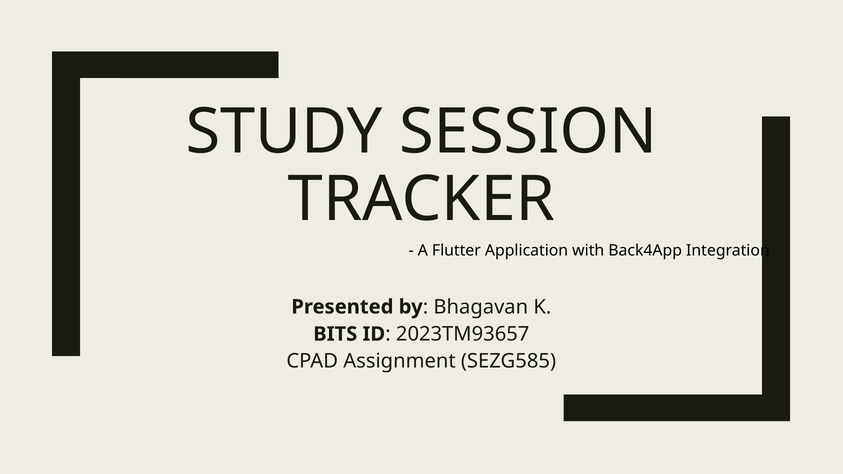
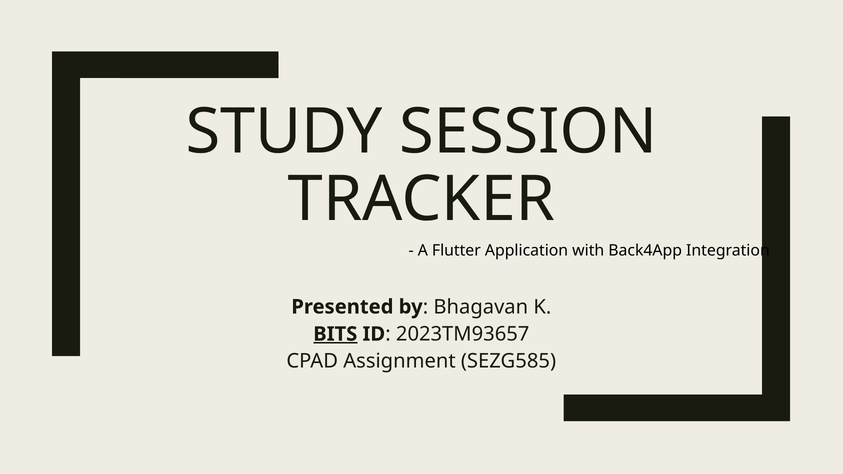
BITS underline: none -> present (335, 334)
